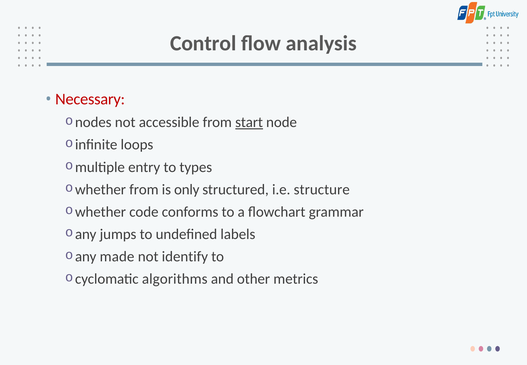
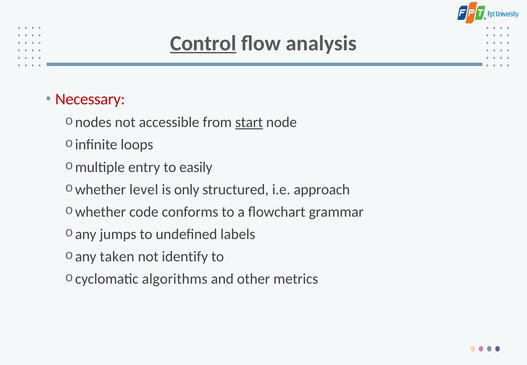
Control underline: none -> present (203, 43)
types: types -> easily (196, 167)
from: from -> level (144, 189)
structure: structure -> approach (322, 189)
made: made -> taken (117, 256)
